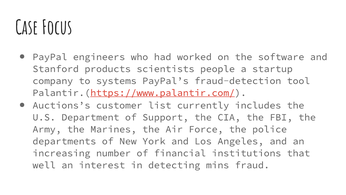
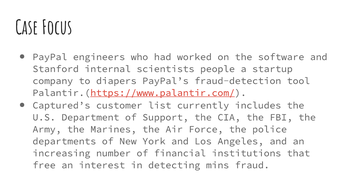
products: products -> internal (108, 69)
systems: systems -> diapers (116, 81)
Auctions’s: Auctions’s -> Captured’s (61, 105)
well: well -> free (44, 165)
